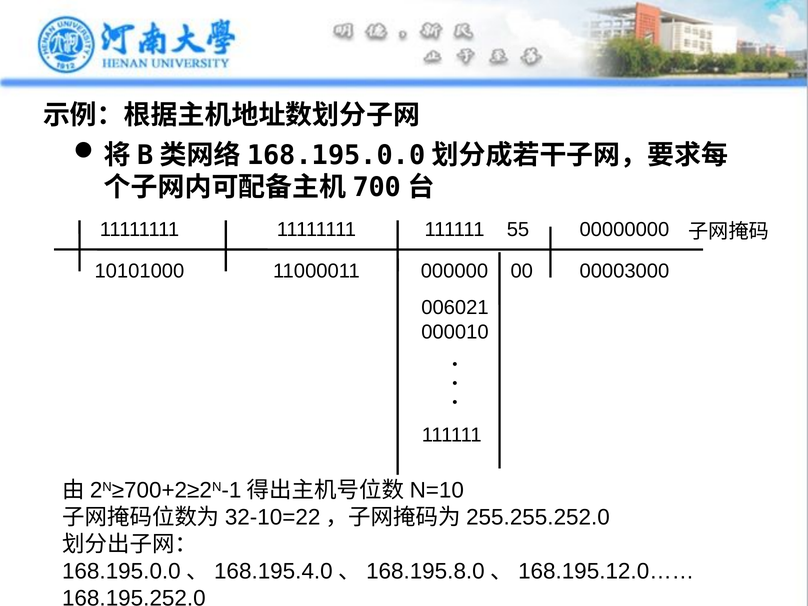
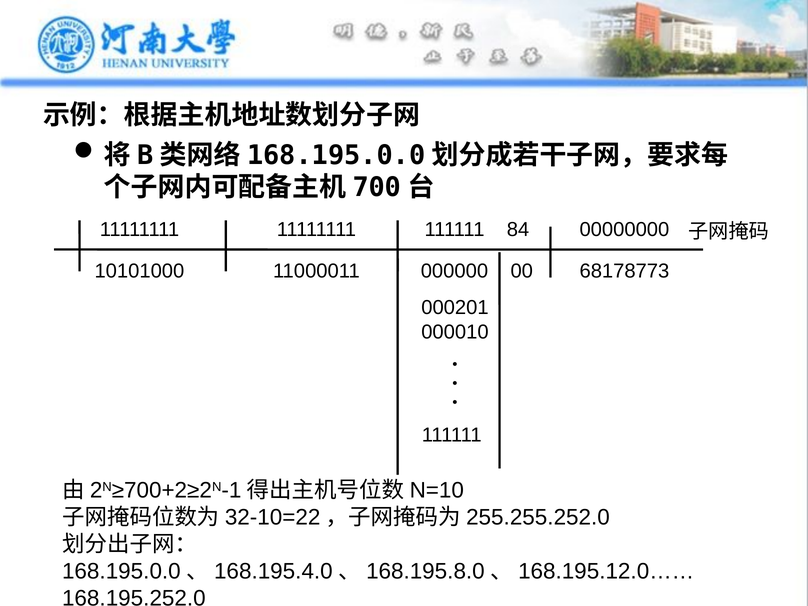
55: 55 -> 84 (518, 230)
00003000: 00003000 -> 68178773 (624, 271)
006021: 006021 -> 000201 (455, 308)
